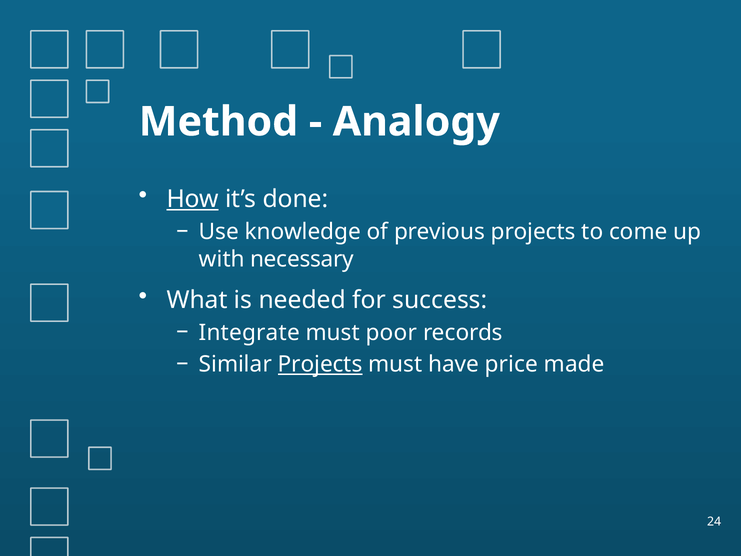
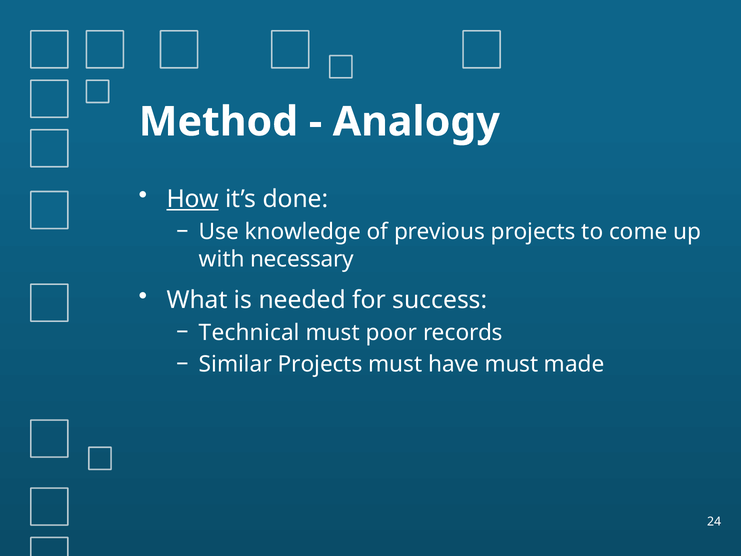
Integrate: Integrate -> Technical (249, 333)
Projects underline: present -> none (320, 364)
have price: price -> must (511, 364)
